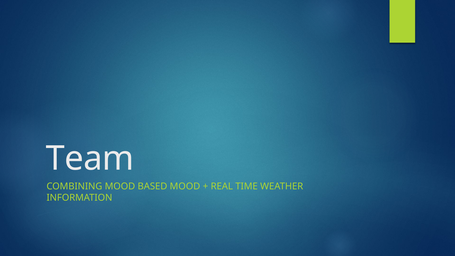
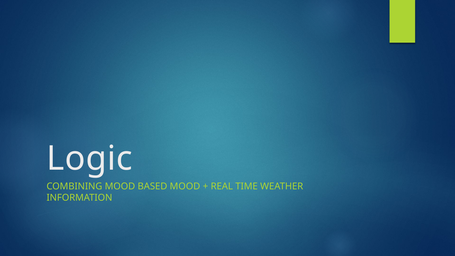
Team: Team -> Logic (90, 158)
